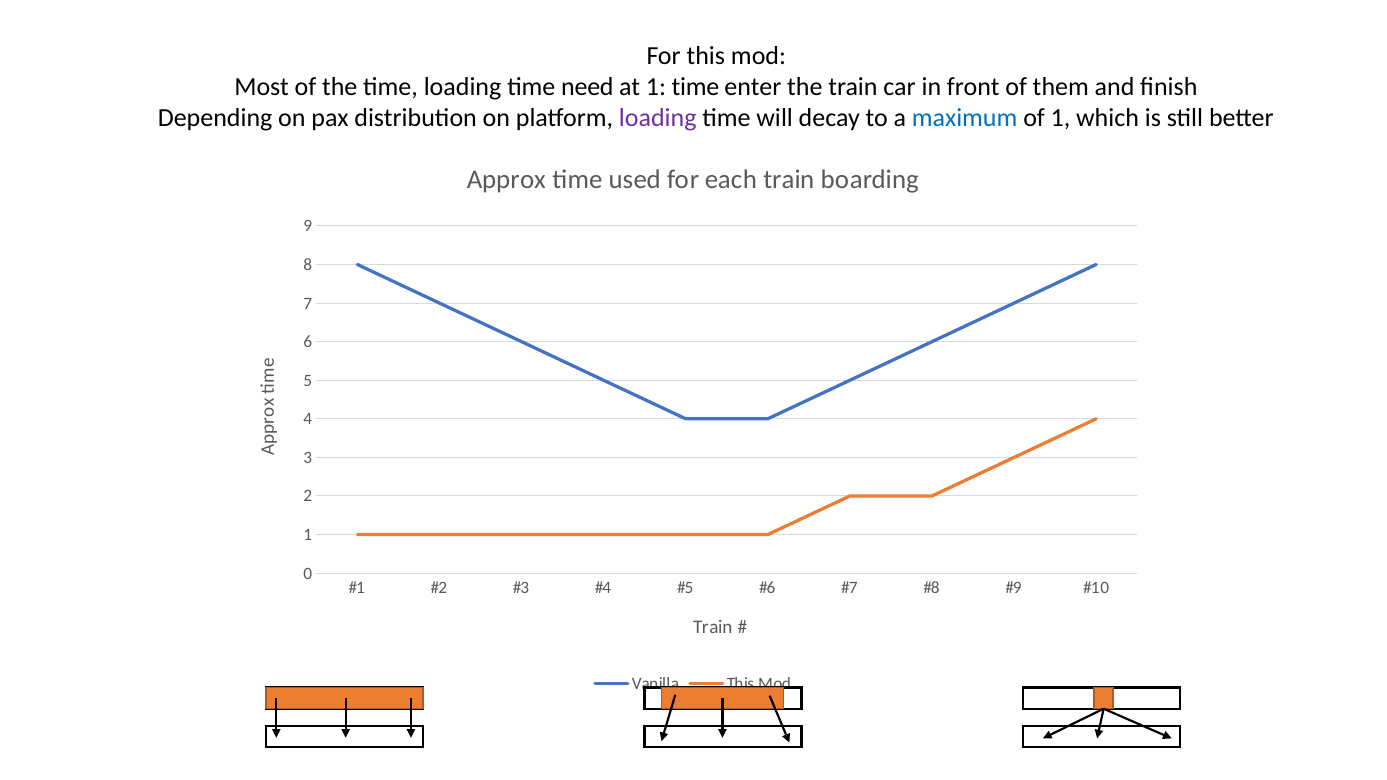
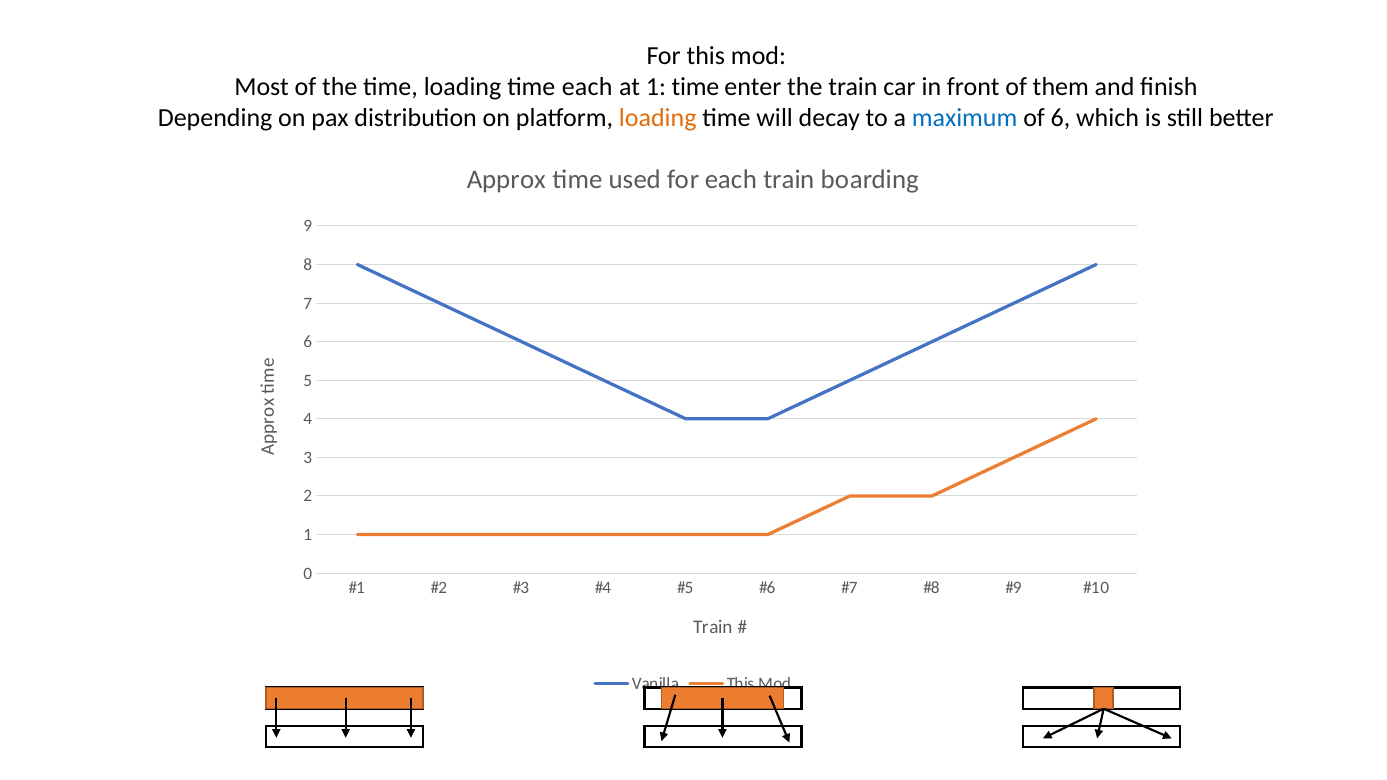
time need: need -> each (587, 87)
loading colour: purple -> orange (658, 118)
of 1: 1 -> 6 (1060, 118)
